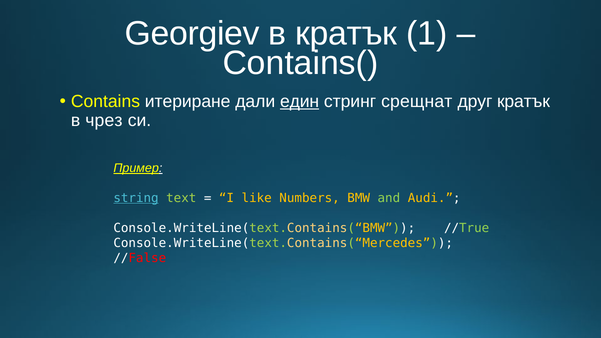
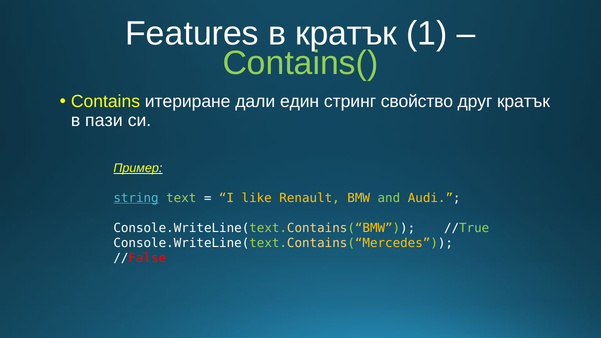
Georgiev: Georgiev -> Features (192, 34)
Contains( colour: white -> light green (300, 63)
един underline: present -> none (300, 102)
срещнат: срещнат -> свойство (417, 102)
чрез: чрез -> пази (104, 121)
Numbers: Numbers -> Renault (310, 198)
